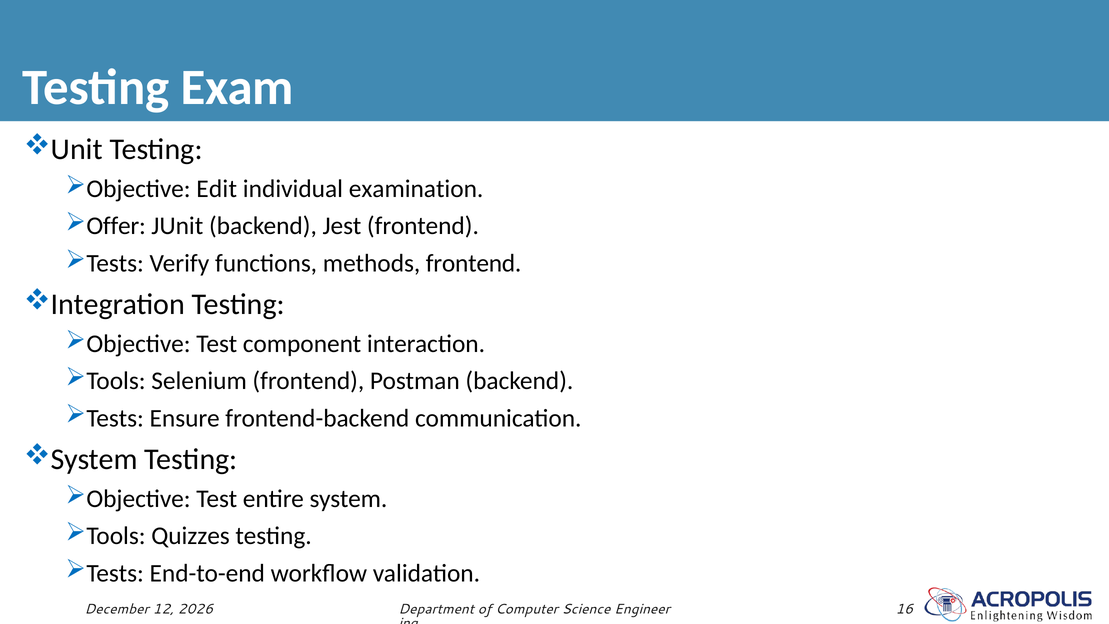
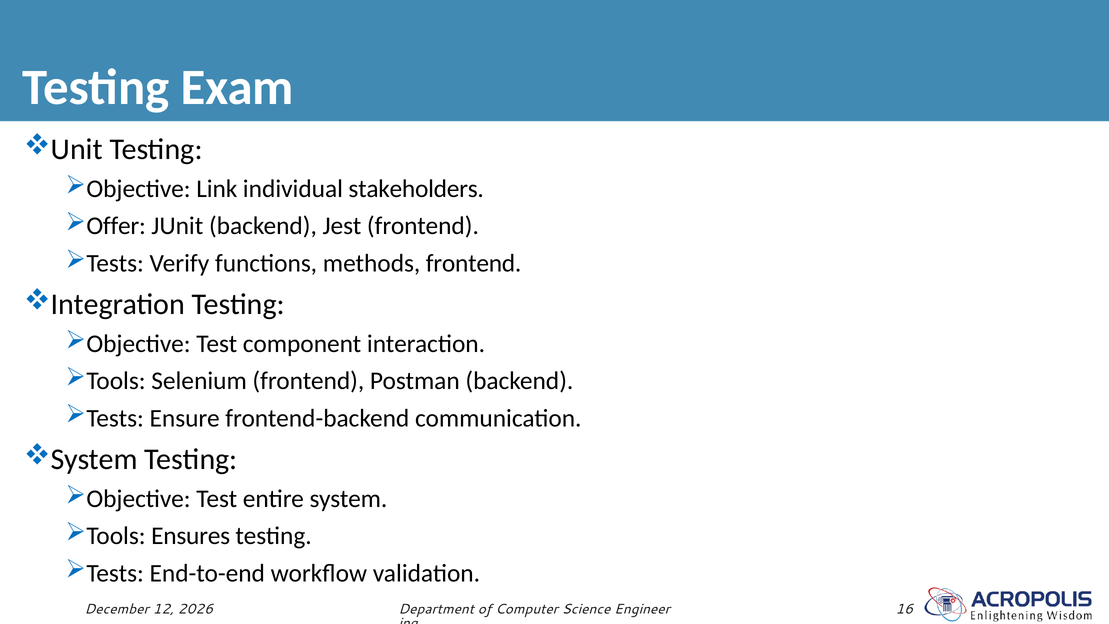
Edit: Edit -> Link (217, 189)
examination: examination -> stakeholders (416, 189)
Quizzes: Quizzes -> Ensures (191, 536)
